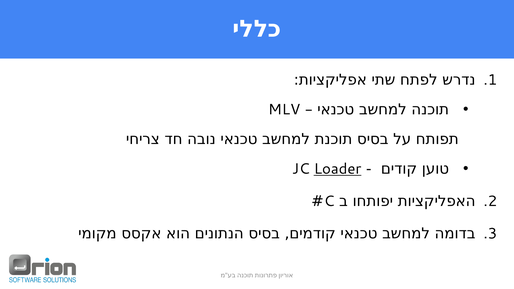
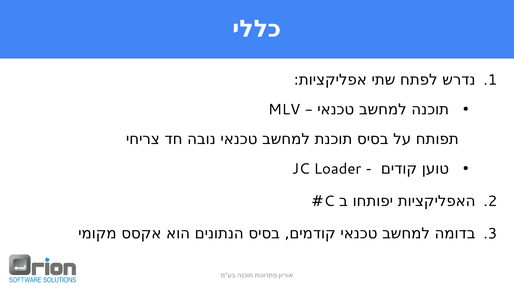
Loader underline: present -> none (338, 169)
